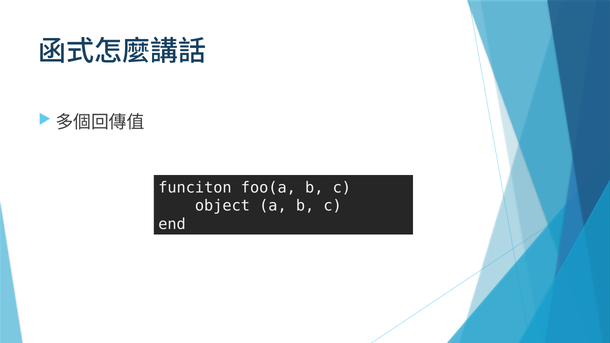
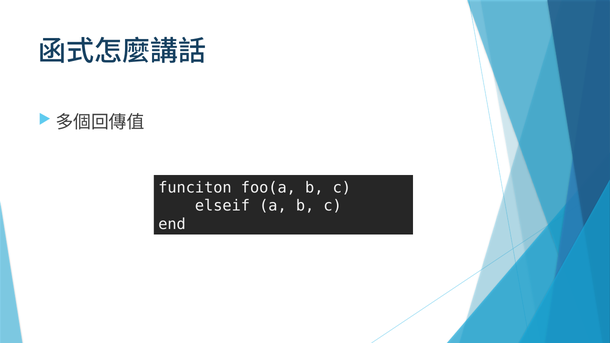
object: object -> elseif (222, 206)
